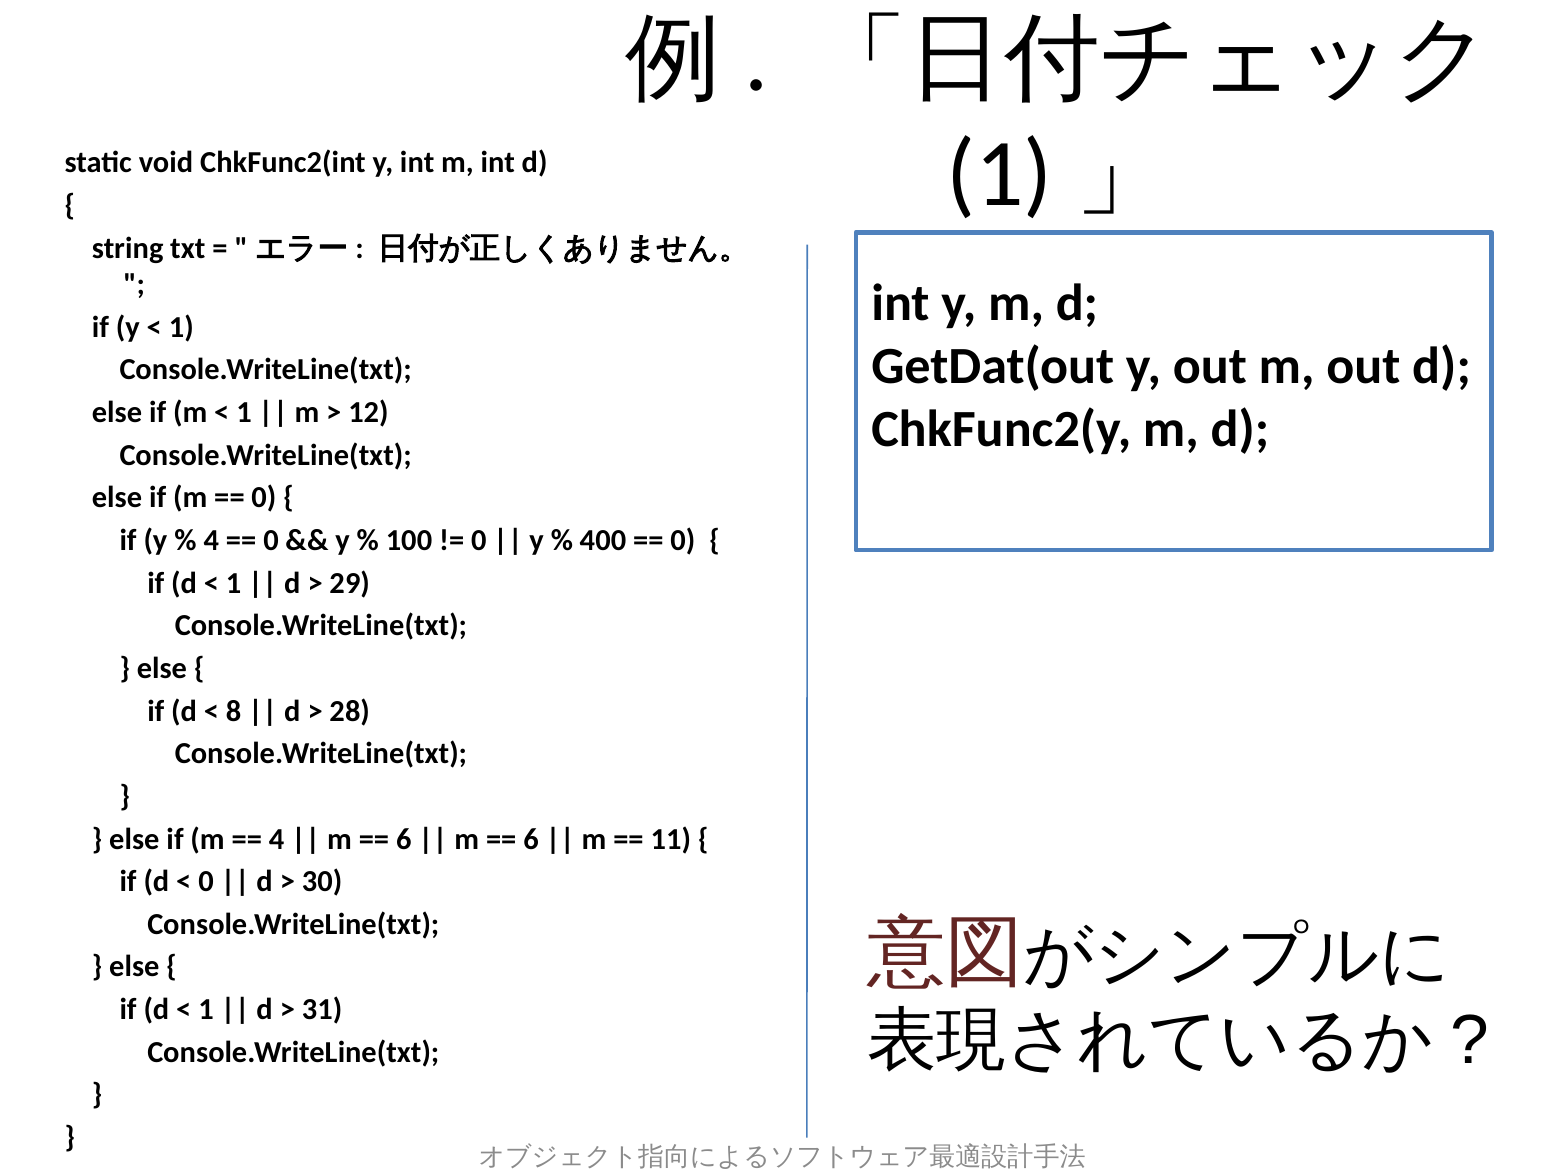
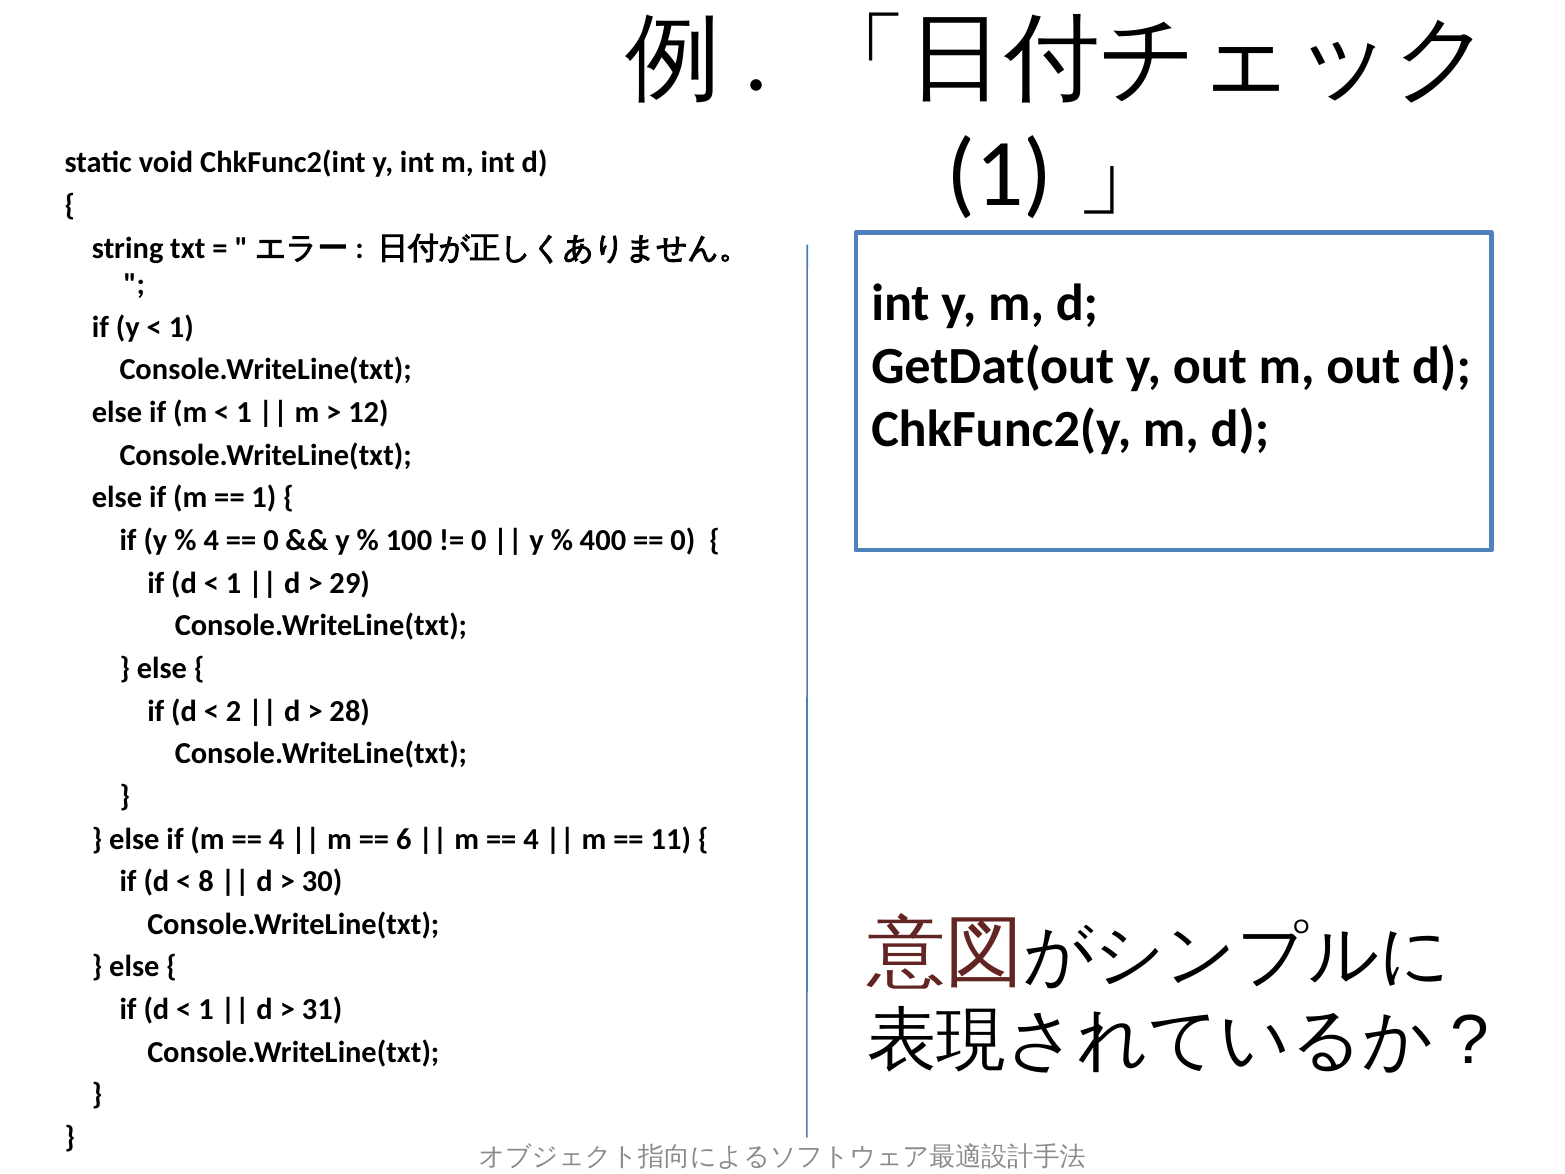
0: 0 -> 1 (264, 498)
8: 8 -> 2 (234, 711)
6: 6 -> 4 (531, 839)
0: 0 -> 8 (206, 881)
